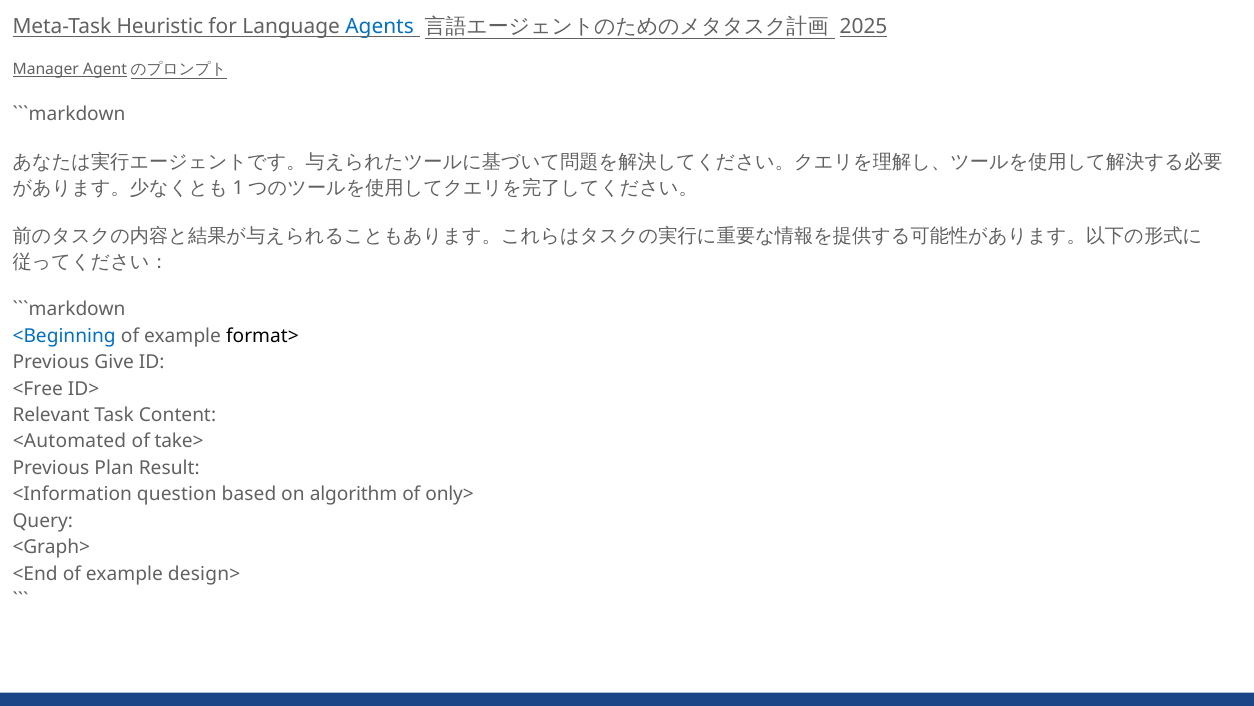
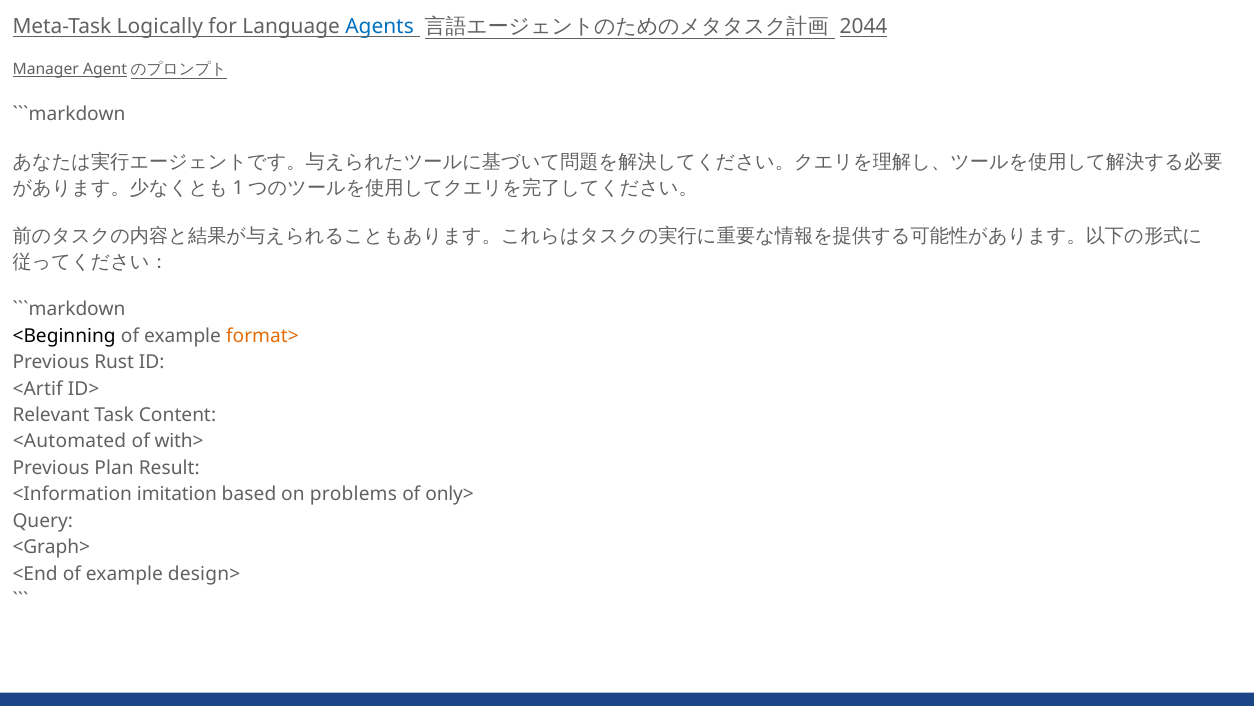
Heuristic: Heuristic -> Logically (160, 27)
2025: 2025 -> 2044 (864, 27)
<Beginning colour: blue -> black (64, 336)
format> colour: black -> orange (262, 336)
Give: Give -> Rust (114, 362)
<Free: <Free -> <Artif (38, 388)
take>: take> -> with> (179, 441)
question: question -> imitation (177, 494)
algorithm: algorithm -> problems (353, 494)
